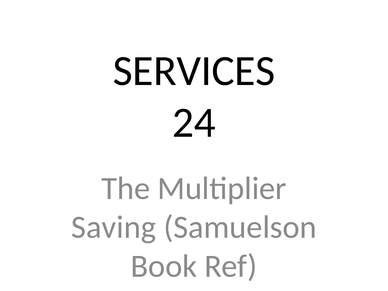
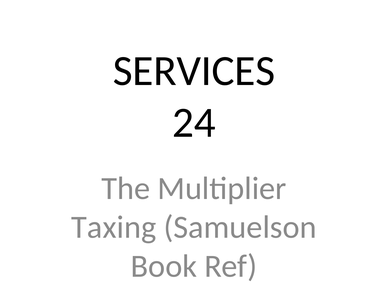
Saving: Saving -> Taxing (114, 227)
